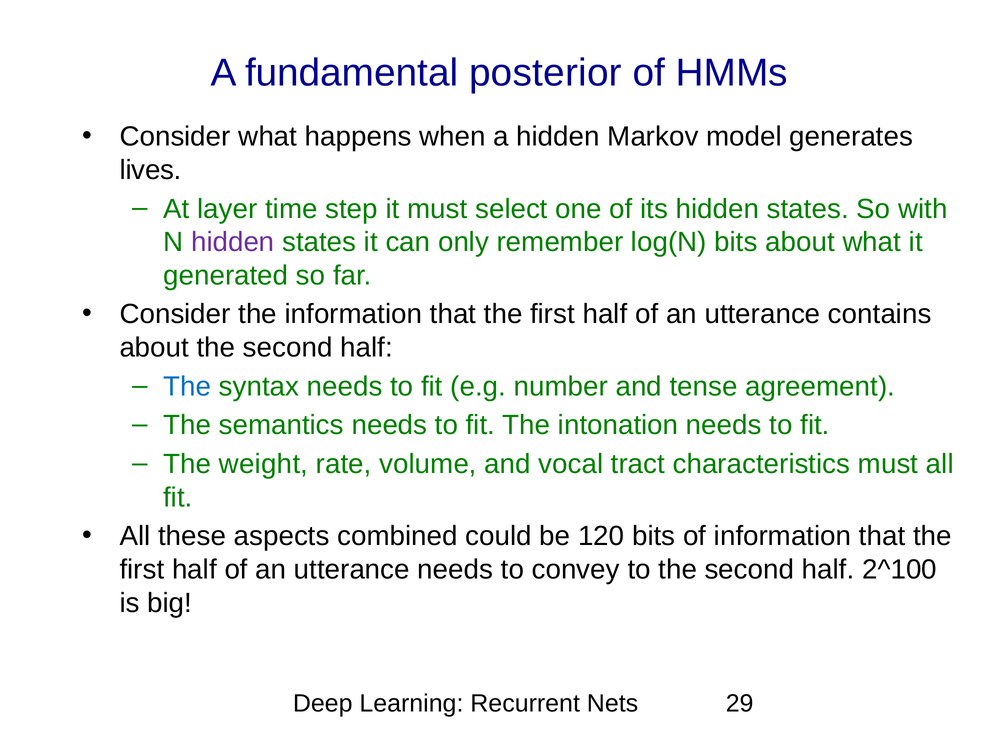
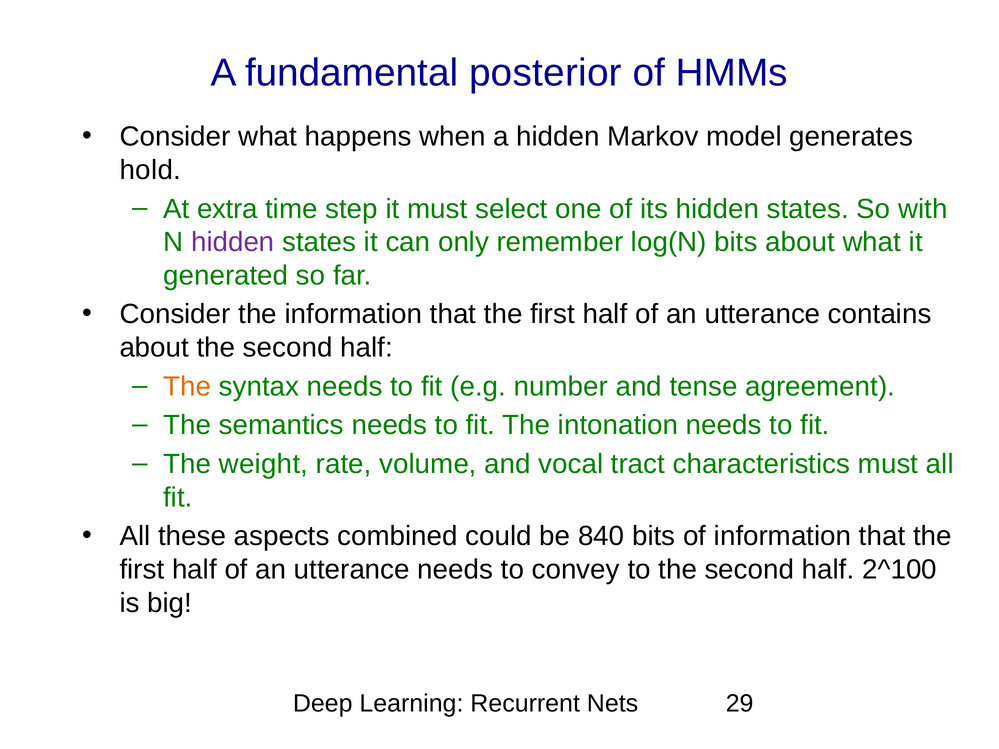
lives: lives -> hold (150, 170)
layer: layer -> extra (227, 209)
The colour: blue -> orange (187, 387)
120: 120 -> 840 (601, 536)
